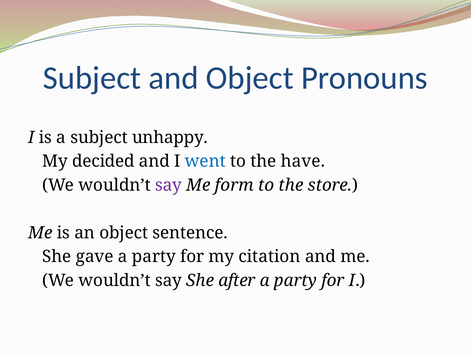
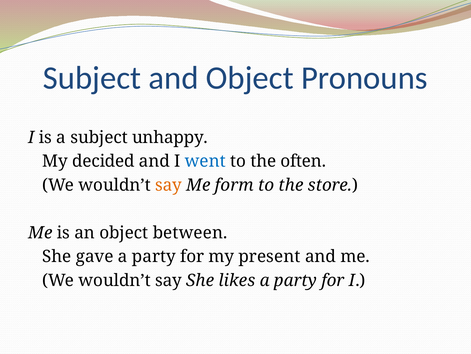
have: have -> often (303, 161)
say colour: purple -> orange (168, 185)
sentence: sentence -> between (190, 232)
citation: citation -> present (269, 256)
after: after -> likes (237, 280)
